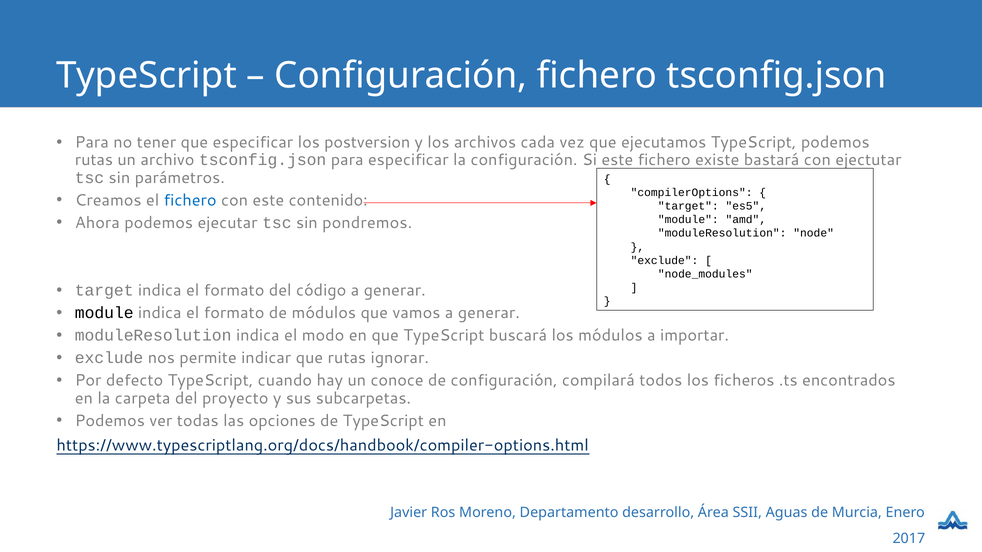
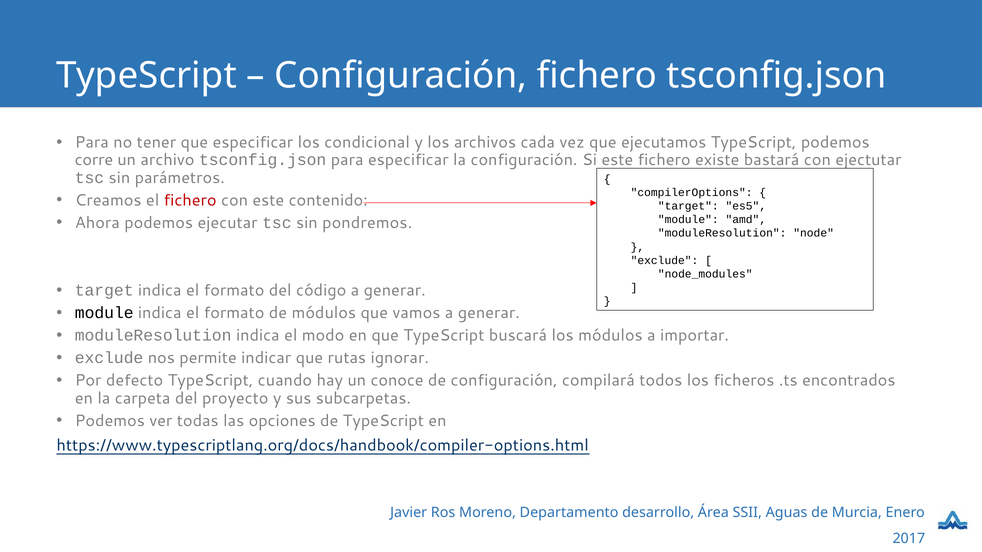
postversion: postversion -> condicional (367, 142)
rutas: rutas -> corre (94, 160)
fichero colour: blue -> red (190, 200)
